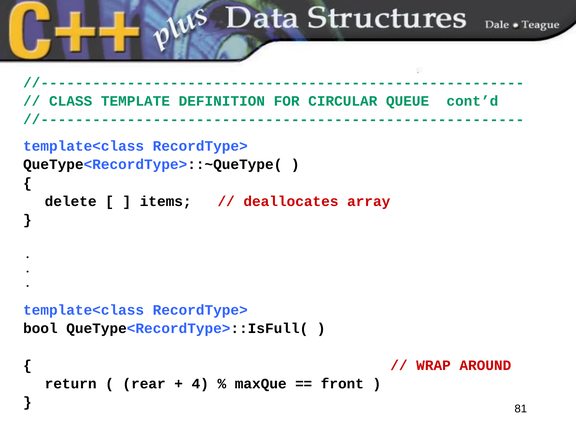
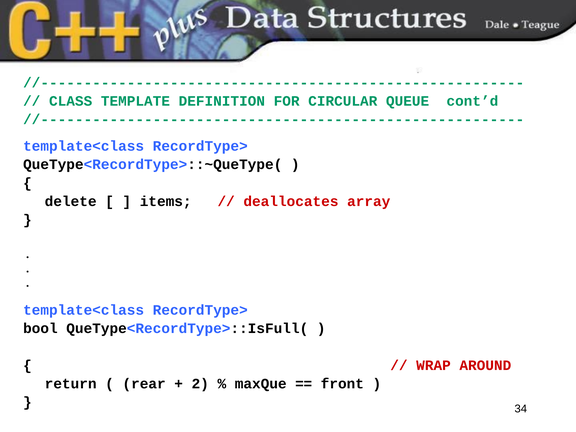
4: 4 -> 2 (200, 384)
81: 81 -> 34 (521, 409)
